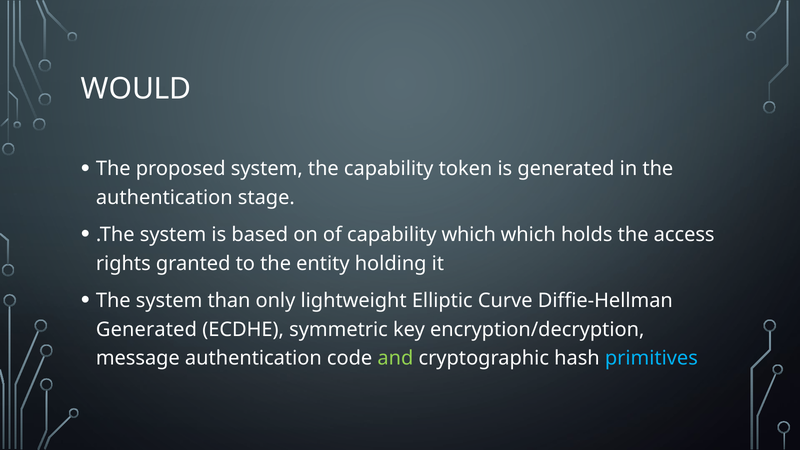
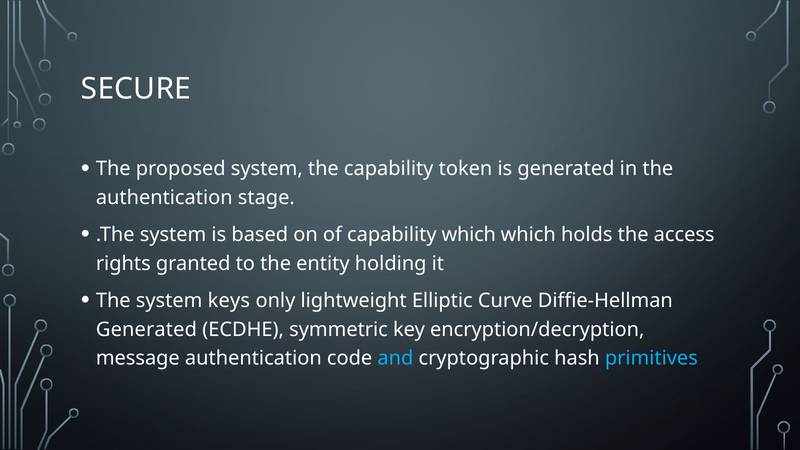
WOULD: WOULD -> SECURE (136, 89)
than: than -> keys (229, 301)
and colour: light green -> light blue (395, 358)
